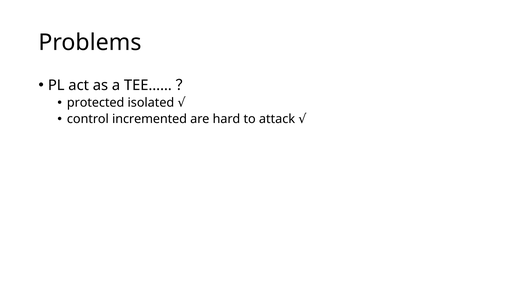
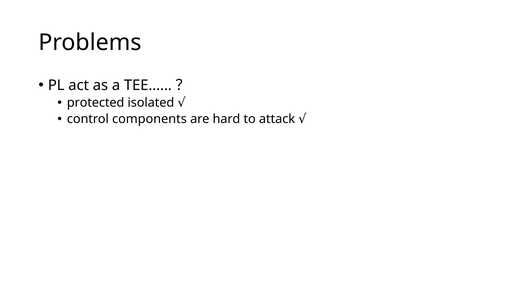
incremented: incremented -> components (149, 119)
